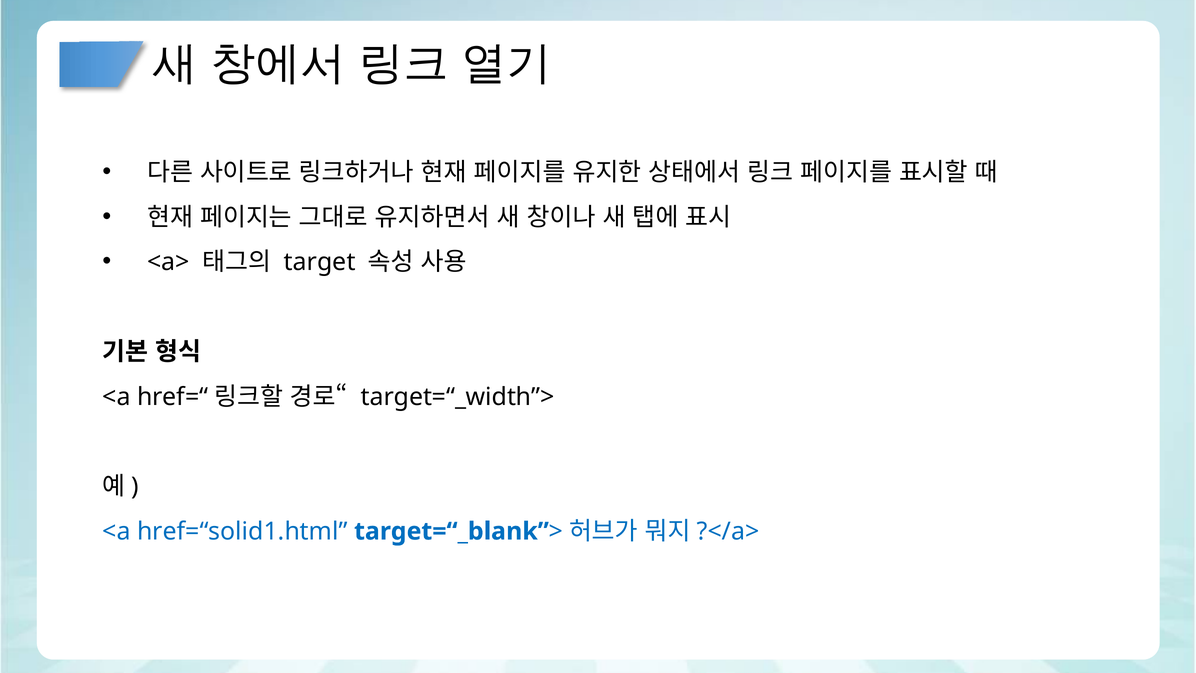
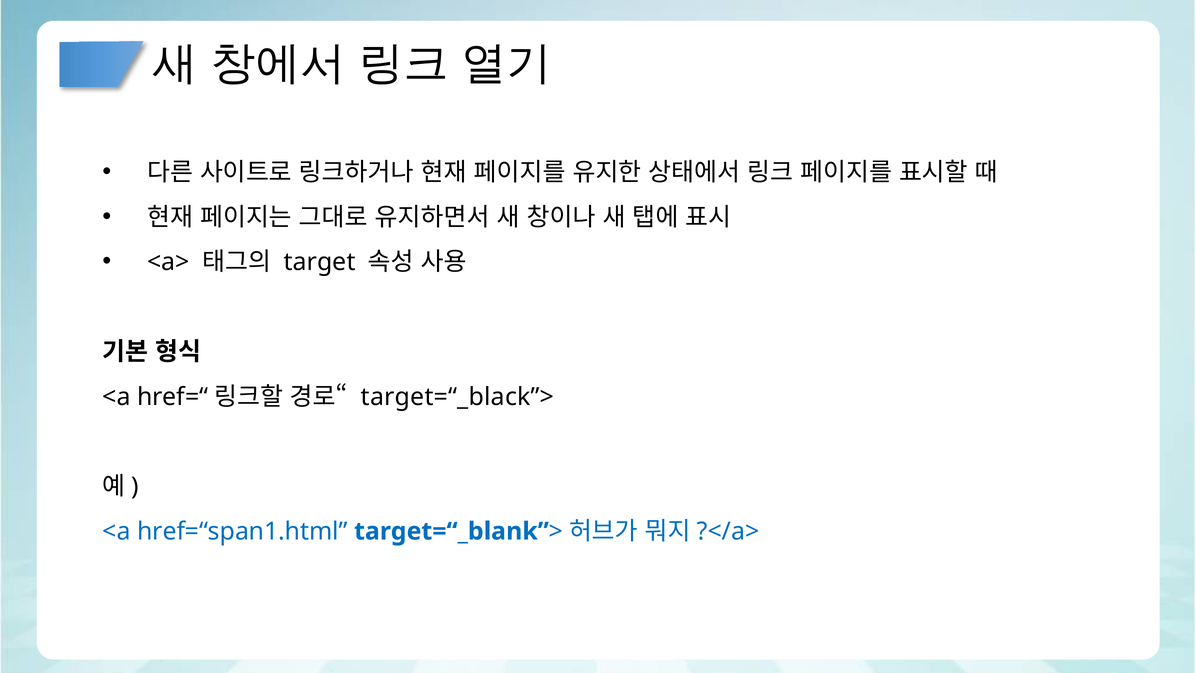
target=“_width”>: target=“_width”> -> target=“_black”> (457, 397)
href=“solid1.html: href=“solid1.html -> href=“span1.html (242, 531)
